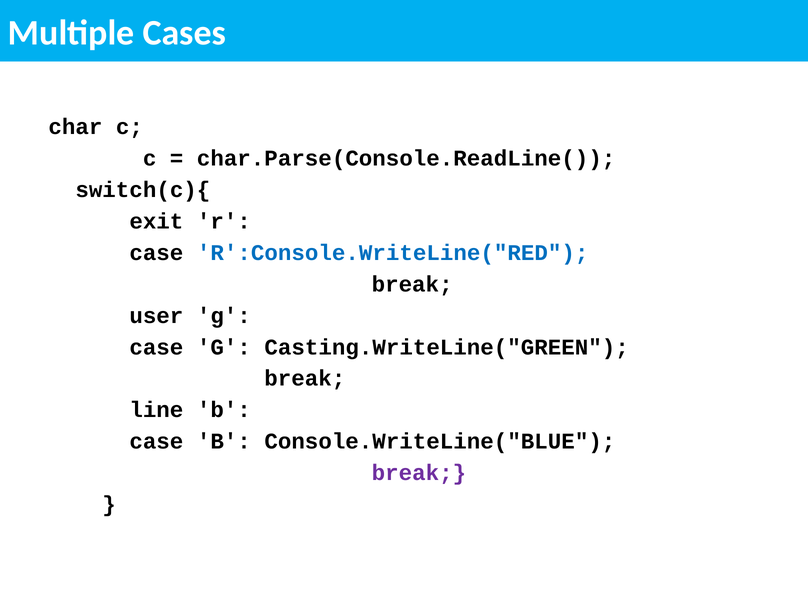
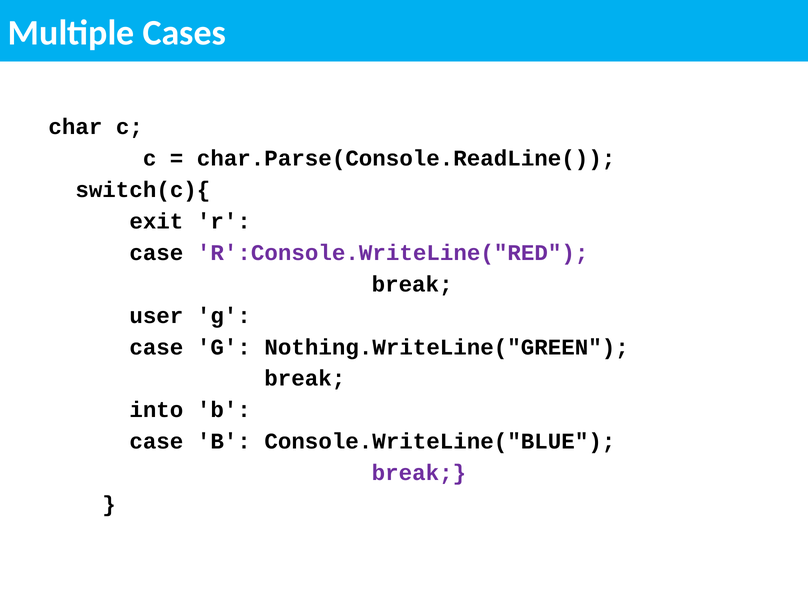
R':Console.WriteLine("RED colour: blue -> purple (393, 253)
Casting.WriteLine("GREEN: Casting.WriteLine("GREEN -> Nothing.WriteLine("GREEN (447, 347)
line: line -> into (156, 410)
